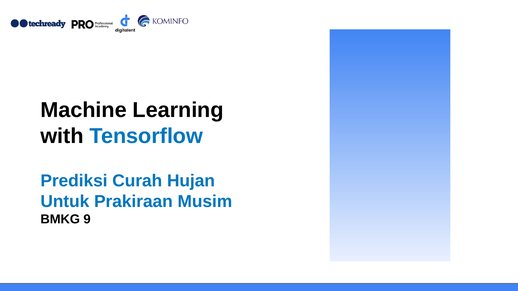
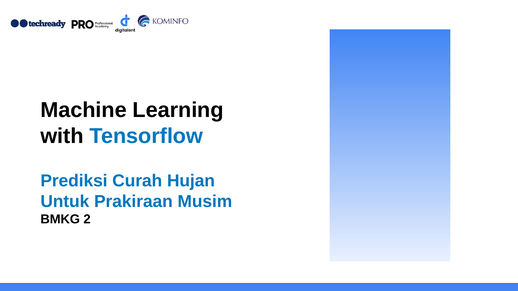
9: 9 -> 2 (87, 220)
